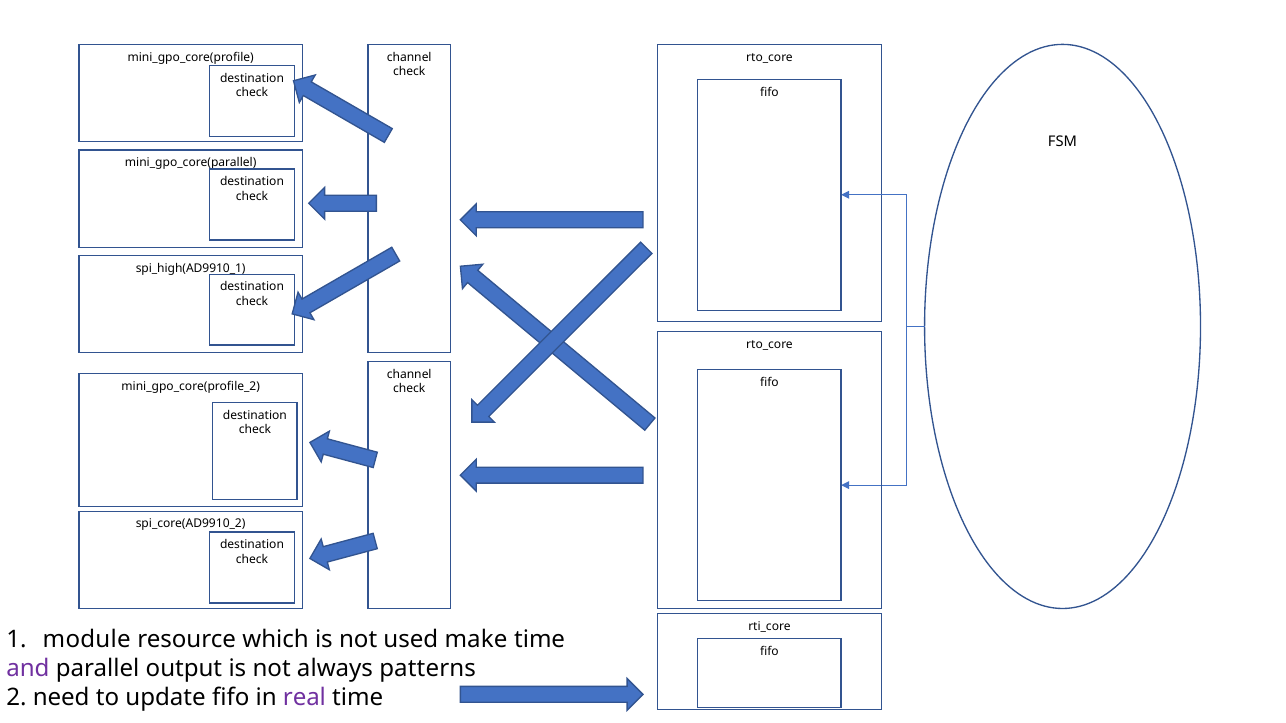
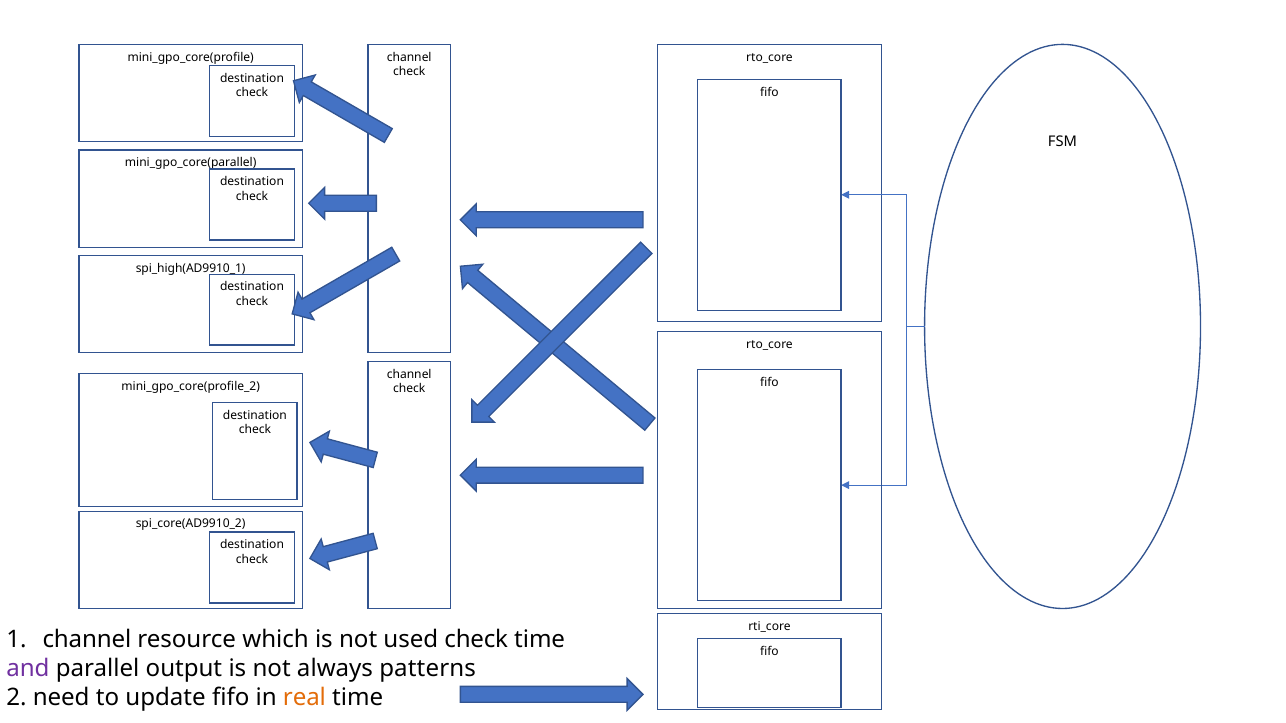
module: module -> channel (87, 640)
used make: make -> check (476, 640)
real colour: purple -> orange (304, 698)
